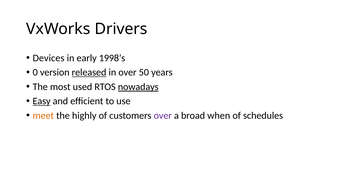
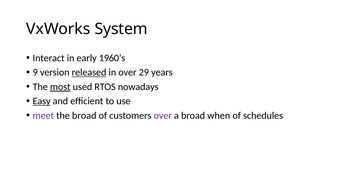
Drivers: Drivers -> System (121, 29)
Devices: Devices -> Interact (49, 58)
1998’s: 1998’s -> 1960’s (112, 58)
0: 0 -> 9 (35, 73)
50: 50 -> 29 (144, 73)
most underline: none -> present (60, 87)
nowadays underline: present -> none (138, 87)
meet colour: orange -> purple (43, 116)
the highly: highly -> broad (84, 116)
